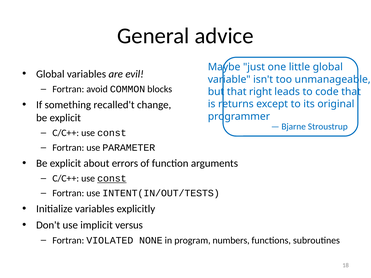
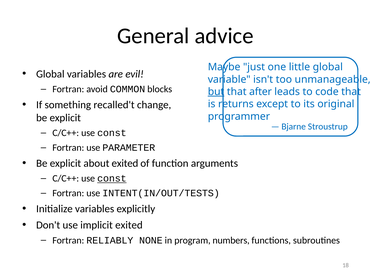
but underline: none -> present (216, 92)
right: right -> after (261, 92)
about errors: errors -> exited (125, 163)
implicit versus: versus -> exited (129, 225)
VIOLATED: VIOLATED -> RELIABLY (110, 241)
